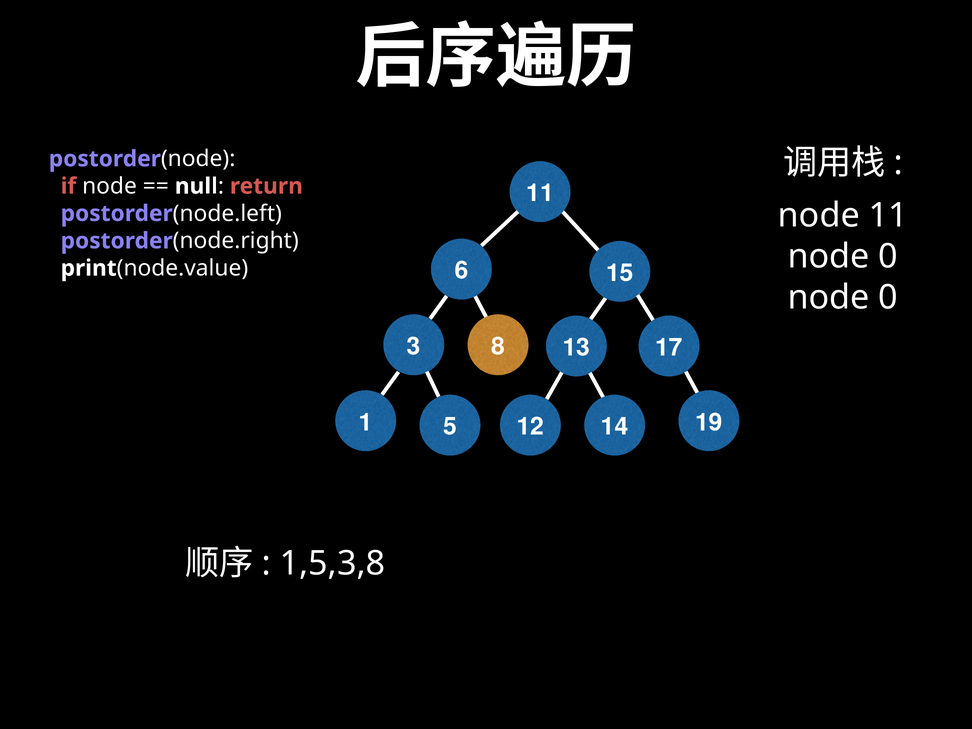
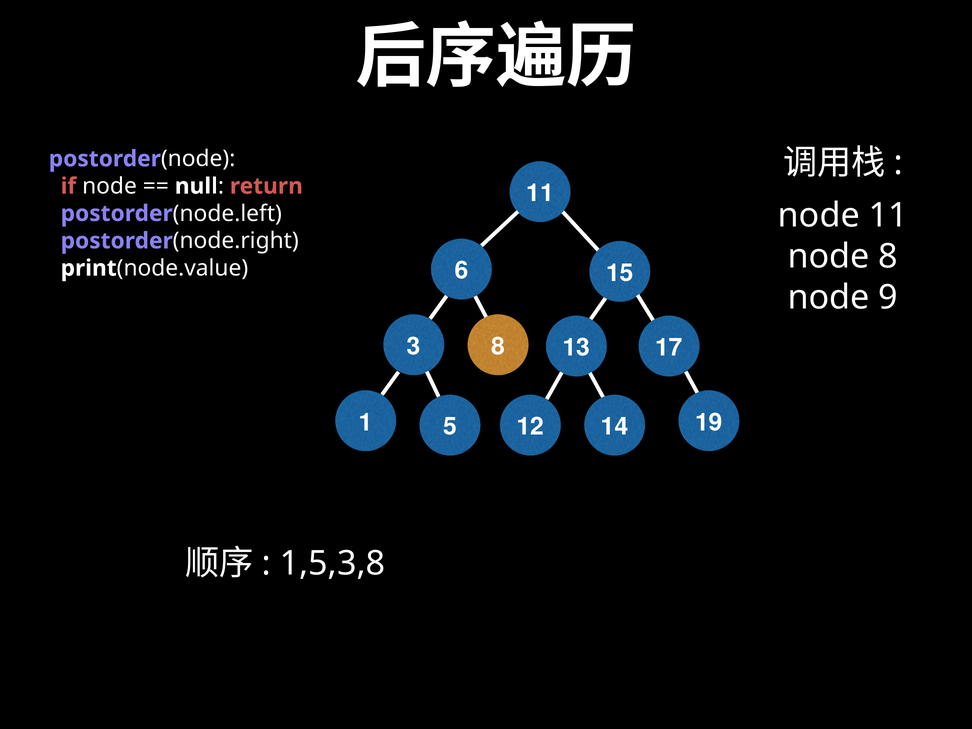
0: 0 -> 8 (888, 256)
0: 0 -> 9 (888, 297)
